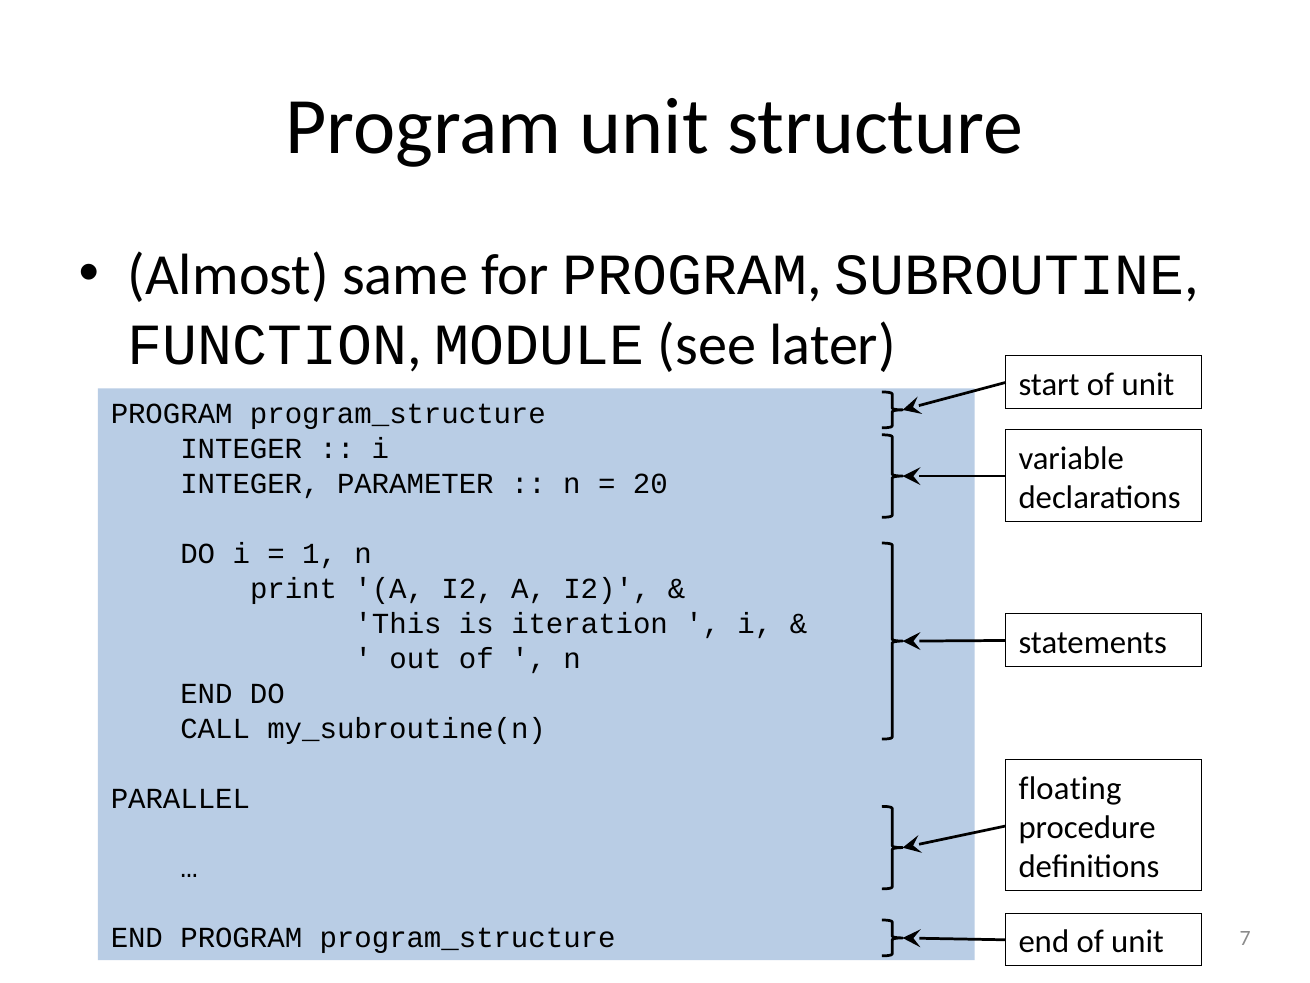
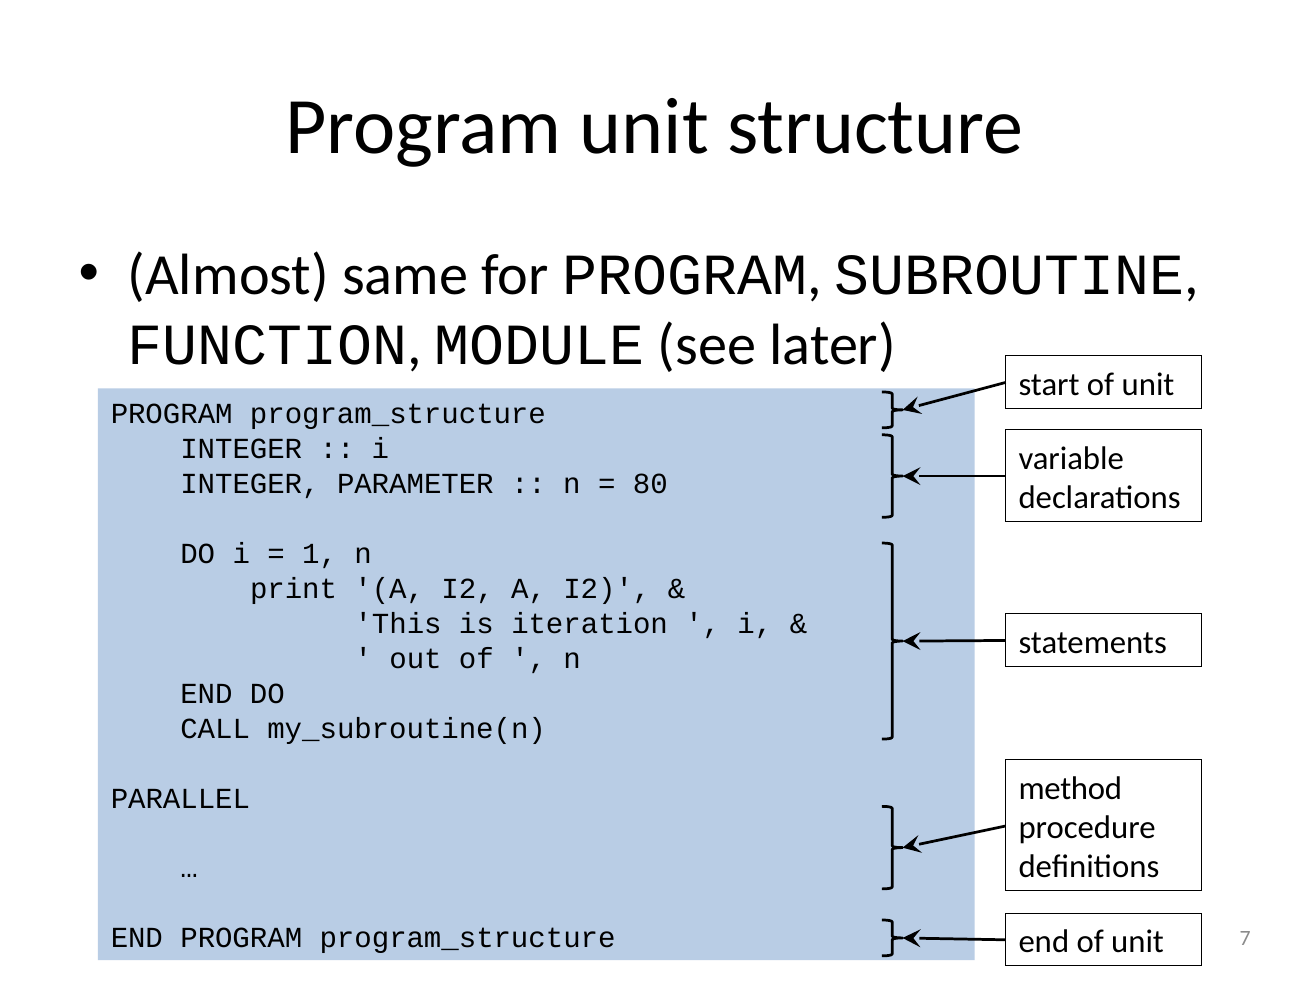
20: 20 -> 80 (650, 484)
floating: floating -> method (1070, 788)
